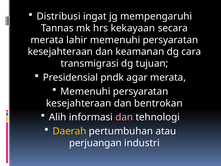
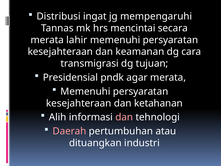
kekayaan: kekayaan -> mencintai (133, 28)
bentrokan: bentrokan -> ketahanan (158, 103)
Daerah colour: yellow -> pink (69, 131)
perjuangan: perjuangan -> dituangkan (95, 143)
